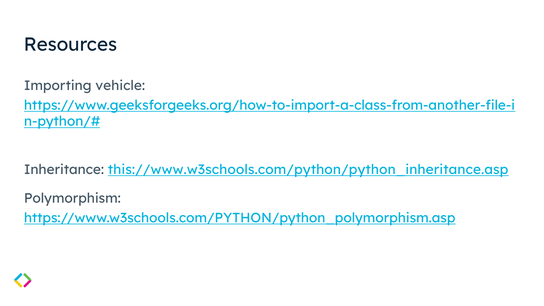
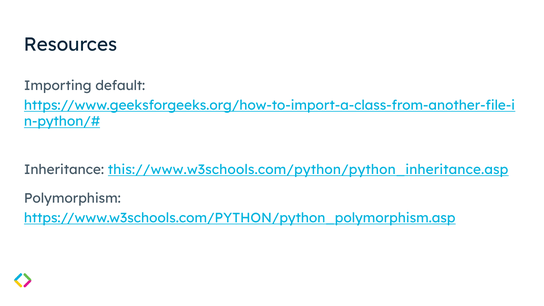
vehicle: vehicle -> default (120, 86)
